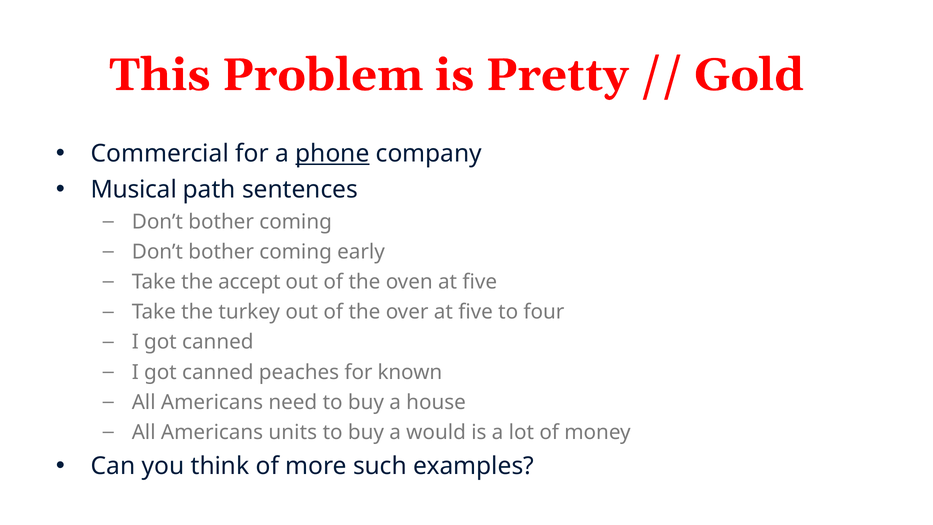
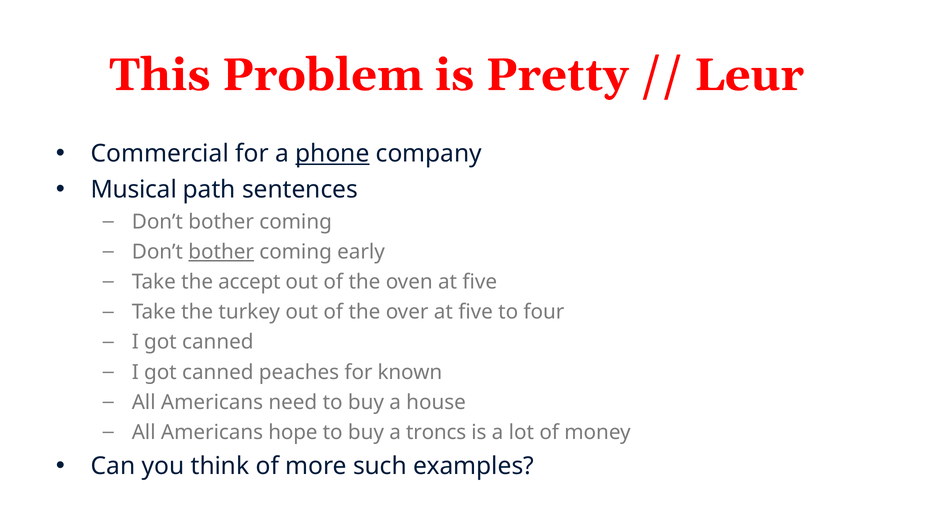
Gold: Gold -> Leur (749, 75)
bother underline: none -> present (221, 252)
units: units -> hope (293, 432)
would: would -> troncs (436, 432)
